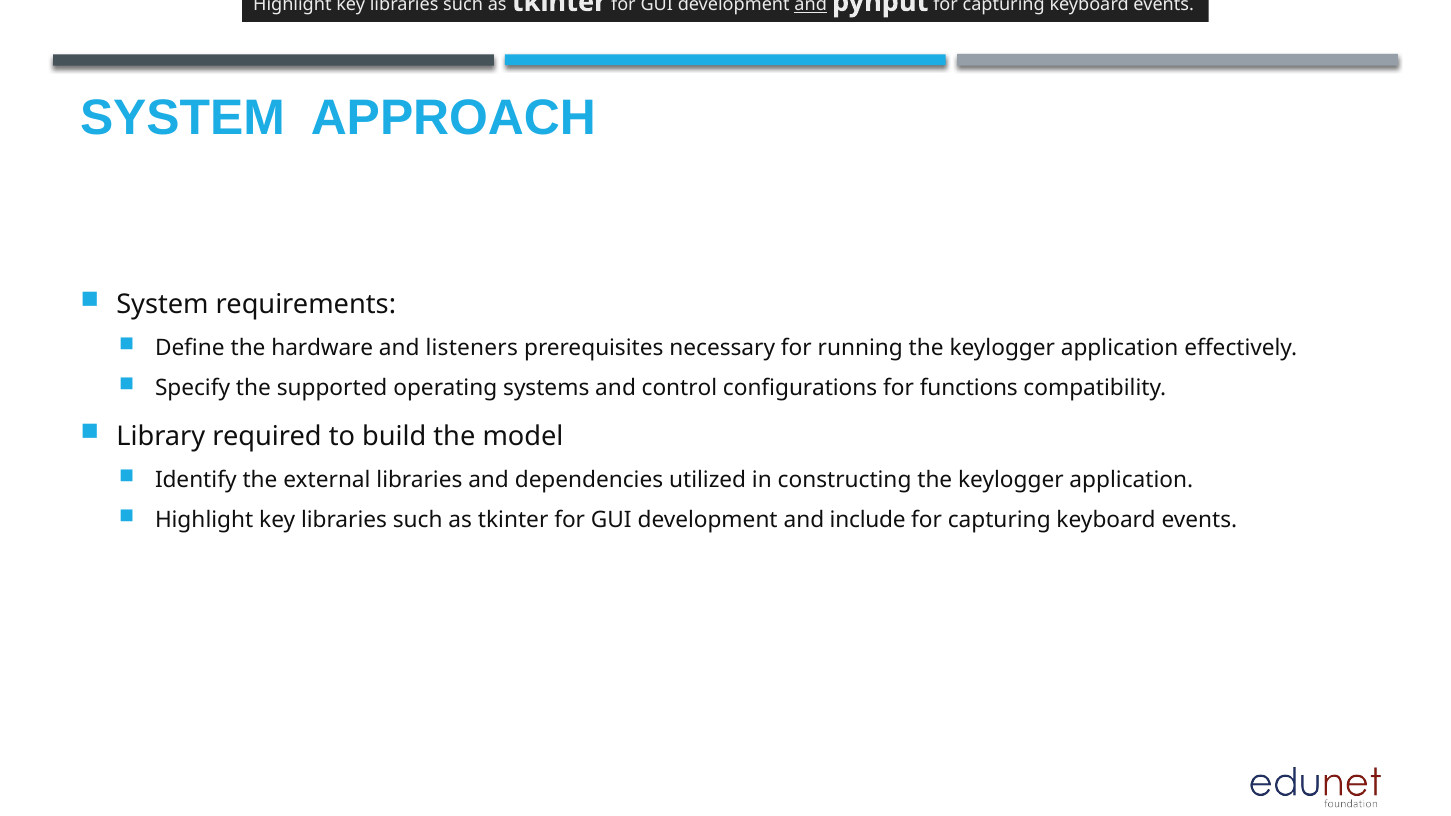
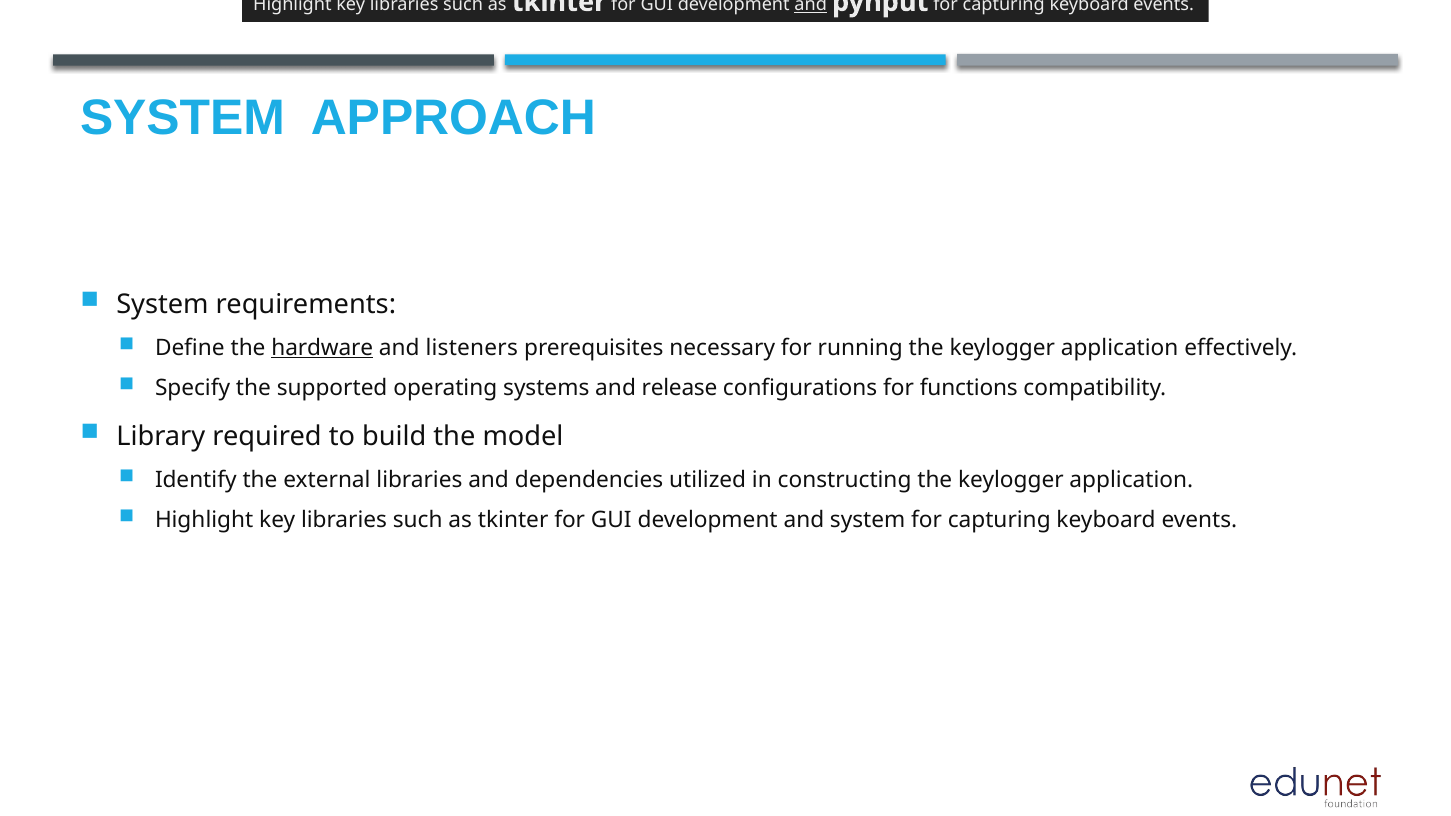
hardware underline: none -> present (322, 348)
control: control -> release (680, 389)
and include: include -> system (868, 521)
